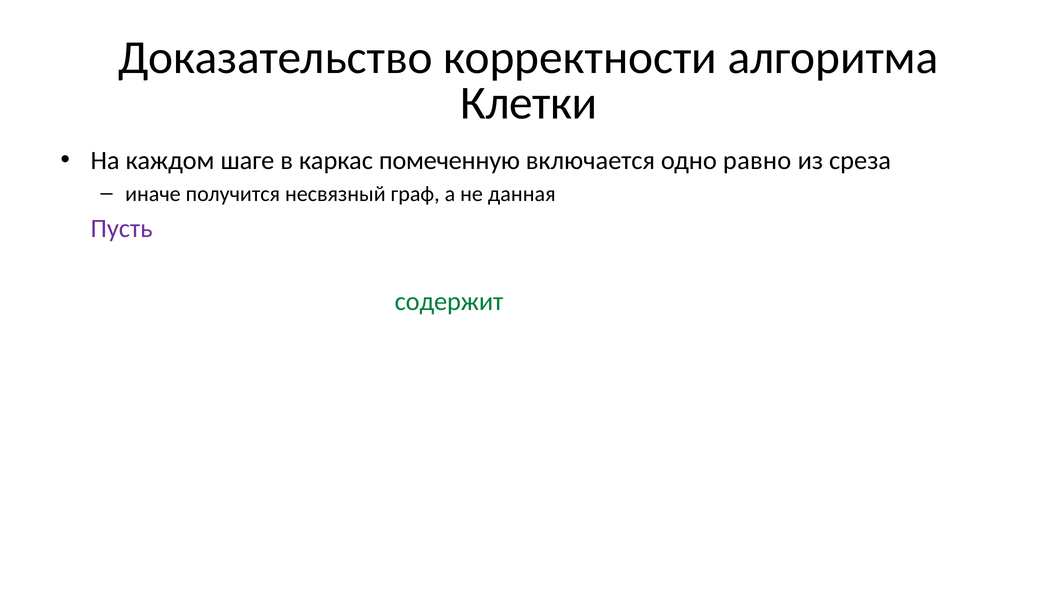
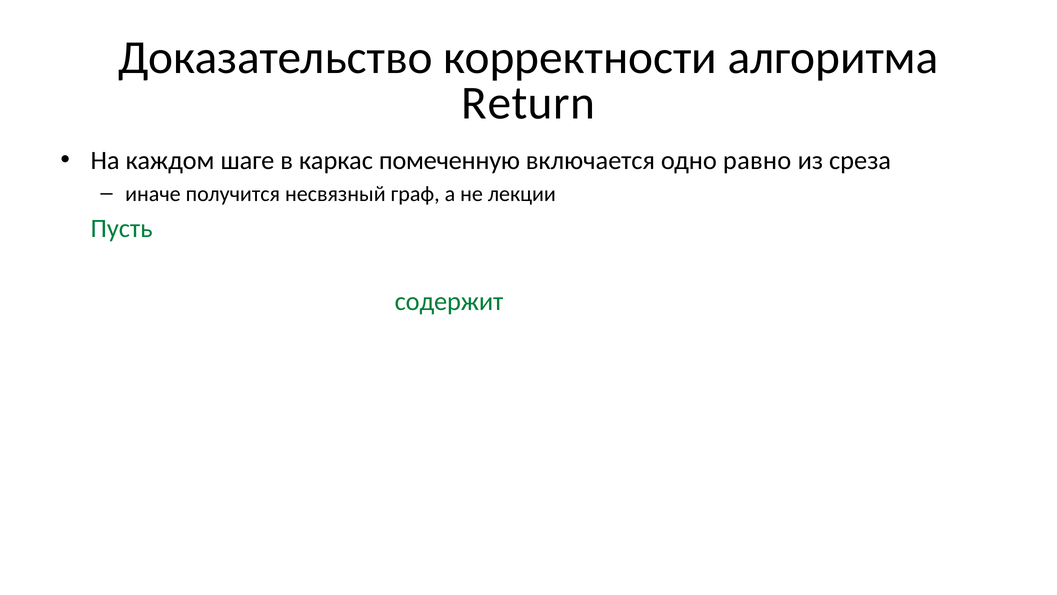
Клетки: Клетки -> Return (528, 103)
данная: данная -> лекции (522, 194)
Пусть colour: purple -> green (122, 228)
